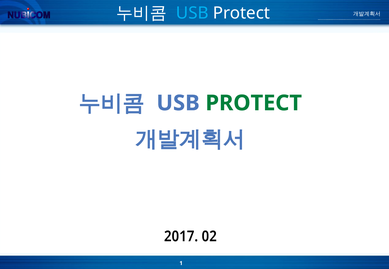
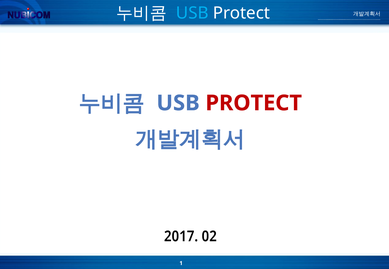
PROTECT colour: green -> red (254, 103)
